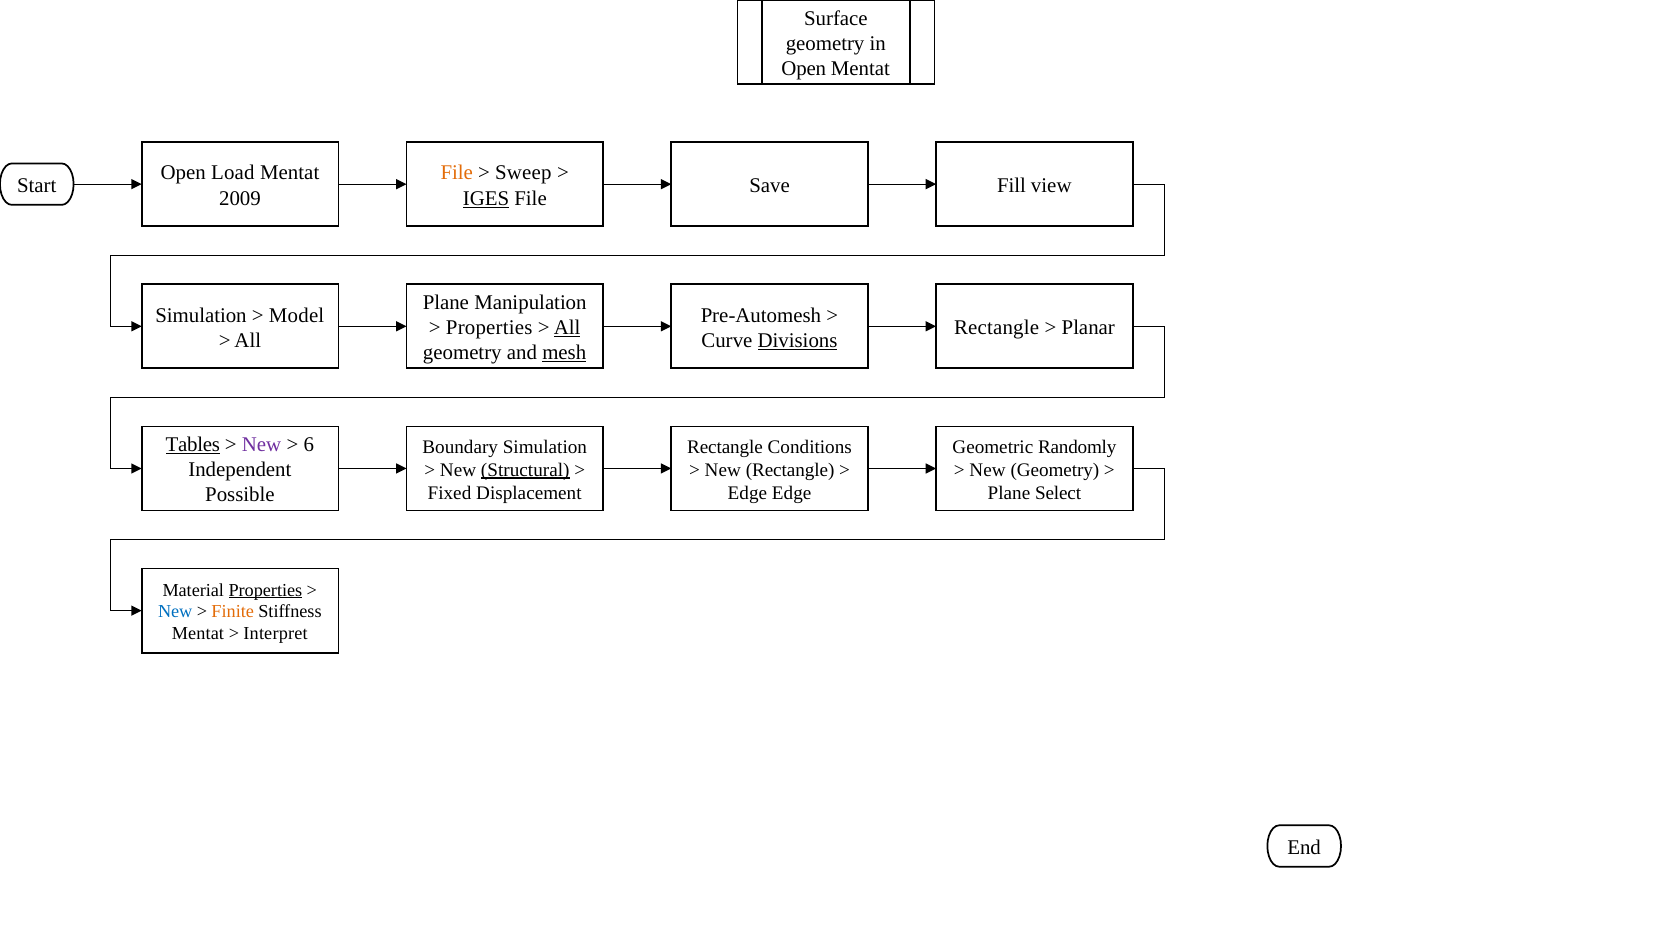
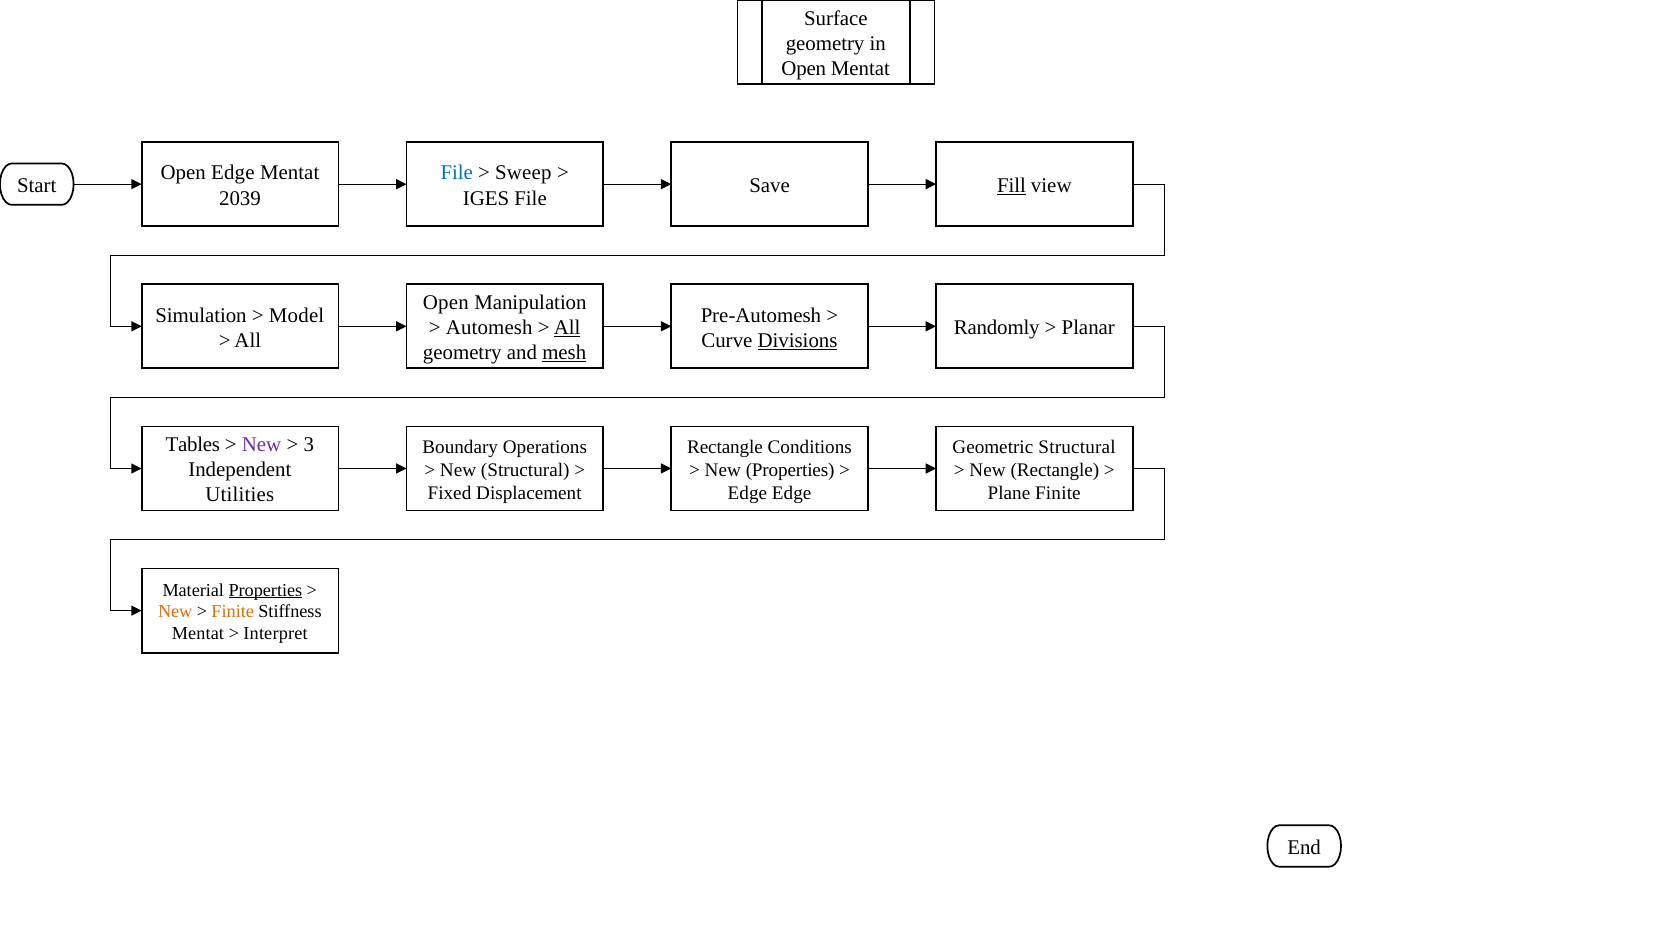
Open Load: Load -> Edge (233, 173)
File colour: orange -> blue (457, 173)
Fill underline: none -> present (1011, 186)
2009: 2009 -> 2039 (240, 198)
IGES underline: present -> none (486, 198)
Plane: Plane -> Open (446, 303)
Properties: Properties -> Automesh (489, 328)
Rectangle: Rectangle -> Randomly (997, 328)
Tables underline: present -> none (193, 445)
6: 6 -> 3 (309, 445)
Boundary Simulation: Simulation -> Operations (545, 447)
Geometric Randomly: Randomly -> Structural (1077, 447)
Structural underline: present -> none (525, 470)
New Rectangle: Rectangle -> Properties (790, 470)
New Geometry: Geometry -> Rectangle (1055, 470)
Plane Select: Select -> Finite (1058, 493)
Possible: Possible -> Utilities (240, 495)
New colour: blue -> orange (175, 612)
